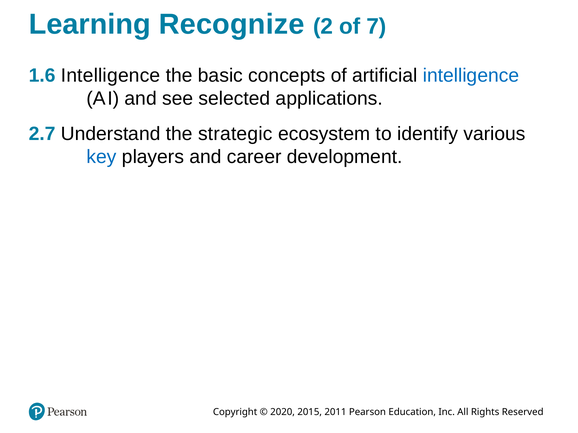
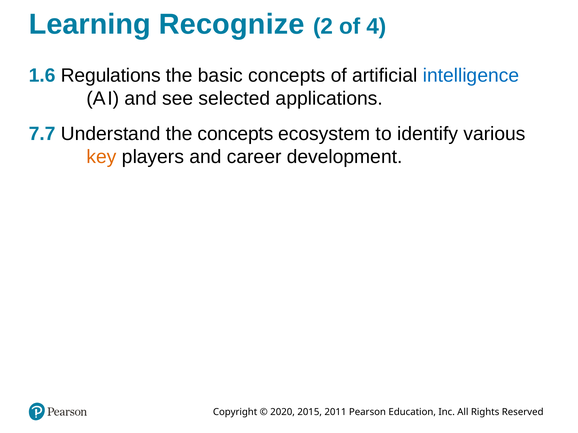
7: 7 -> 4 (376, 27)
1.6 Intelligence: Intelligence -> Regulations (111, 76)
2.7: 2.7 -> 7.7 (42, 134)
the strategic: strategic -> concepts (236, 134)
key colour: blue -> orange (102, 157)
